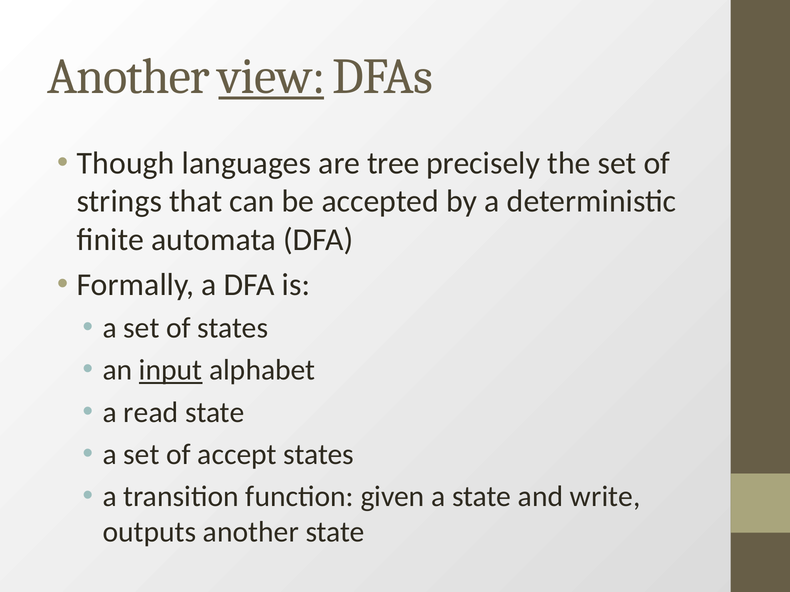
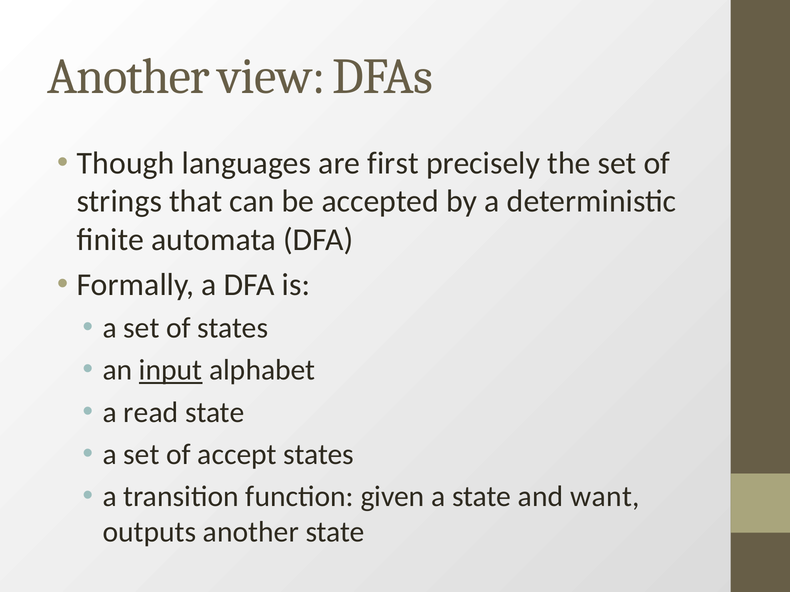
view underline: present -> none (272, 77)
tree: tree -> first (393, 163)
write: write -> want (605, 497)
